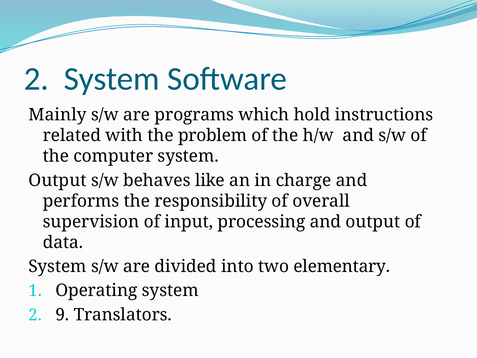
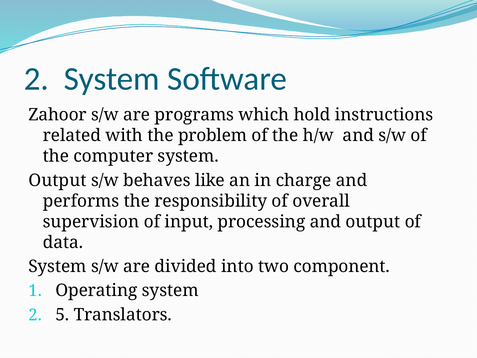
Mainly: Mainly -> Zahoor (58, 115)
elementary: elementary -> component (342, 266)
9: 9 -> 5 (62, 315)
